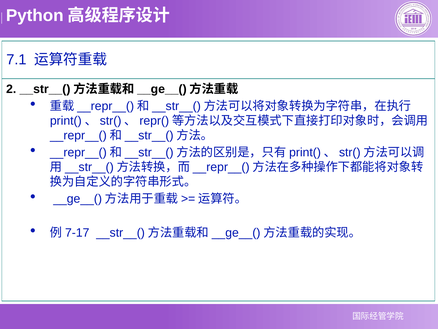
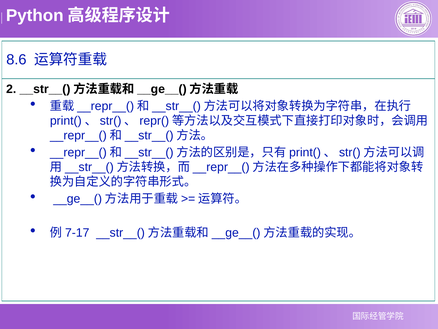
7.1: 7.1 -> 8.6 (16, 60)
